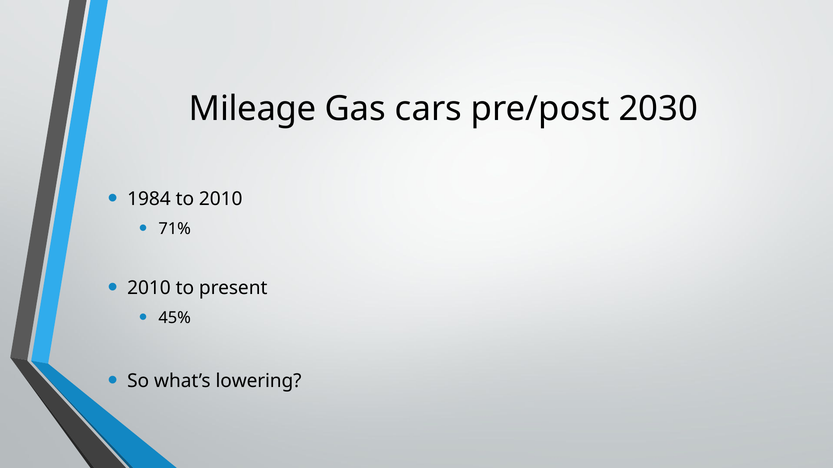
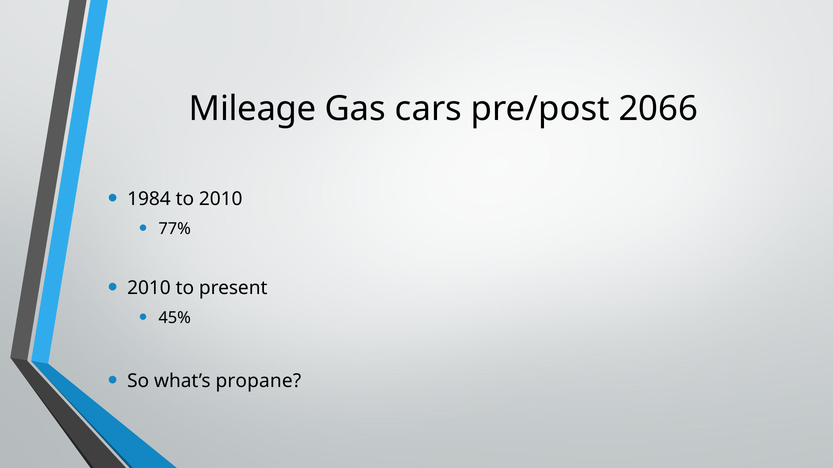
2030: 2030 -> 2066 (658, 109)
71%: 71% -> 77% (175, 229)
lowering: lowering -> propane (258, 381)
